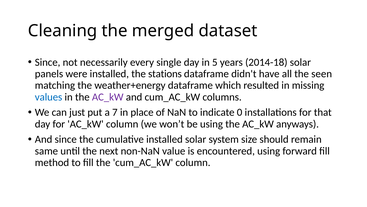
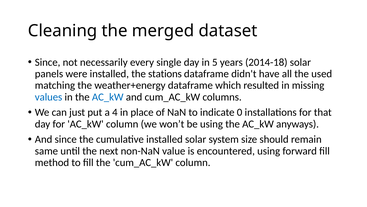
seen: seen -> used (322, 74)
AC_kW colour: purple -> blue (108, 97)
7: 7 -> 4 (115, 112)
